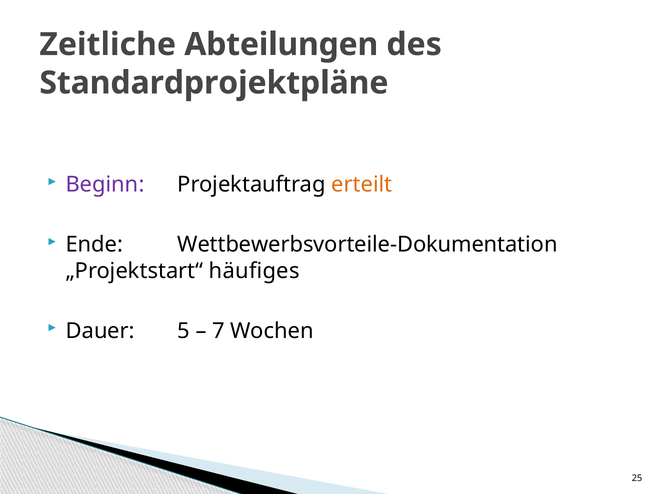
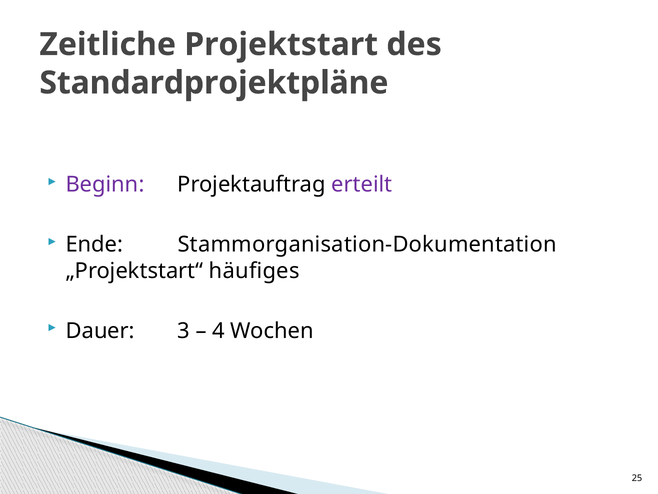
Abteilungen: Abteilungen -> Projektstart (281, 44)
erteilt colour: orange -> purple (362, 184)
Wettbewerbsvorteile-Dokumentation: Wettbewerbsvorteile-Dokumentation -> Stammorganisation-Dokumentation (367, 244)
5: 5 -> 3 (184, 331)
7: 7 -> 4 (218, 331)
